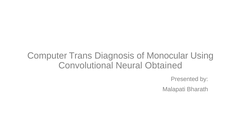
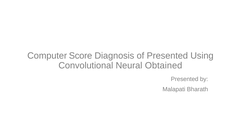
Trans: Trans -> Score (81, 56)
of Monocular: Monocular -> Presented (167, 56)
